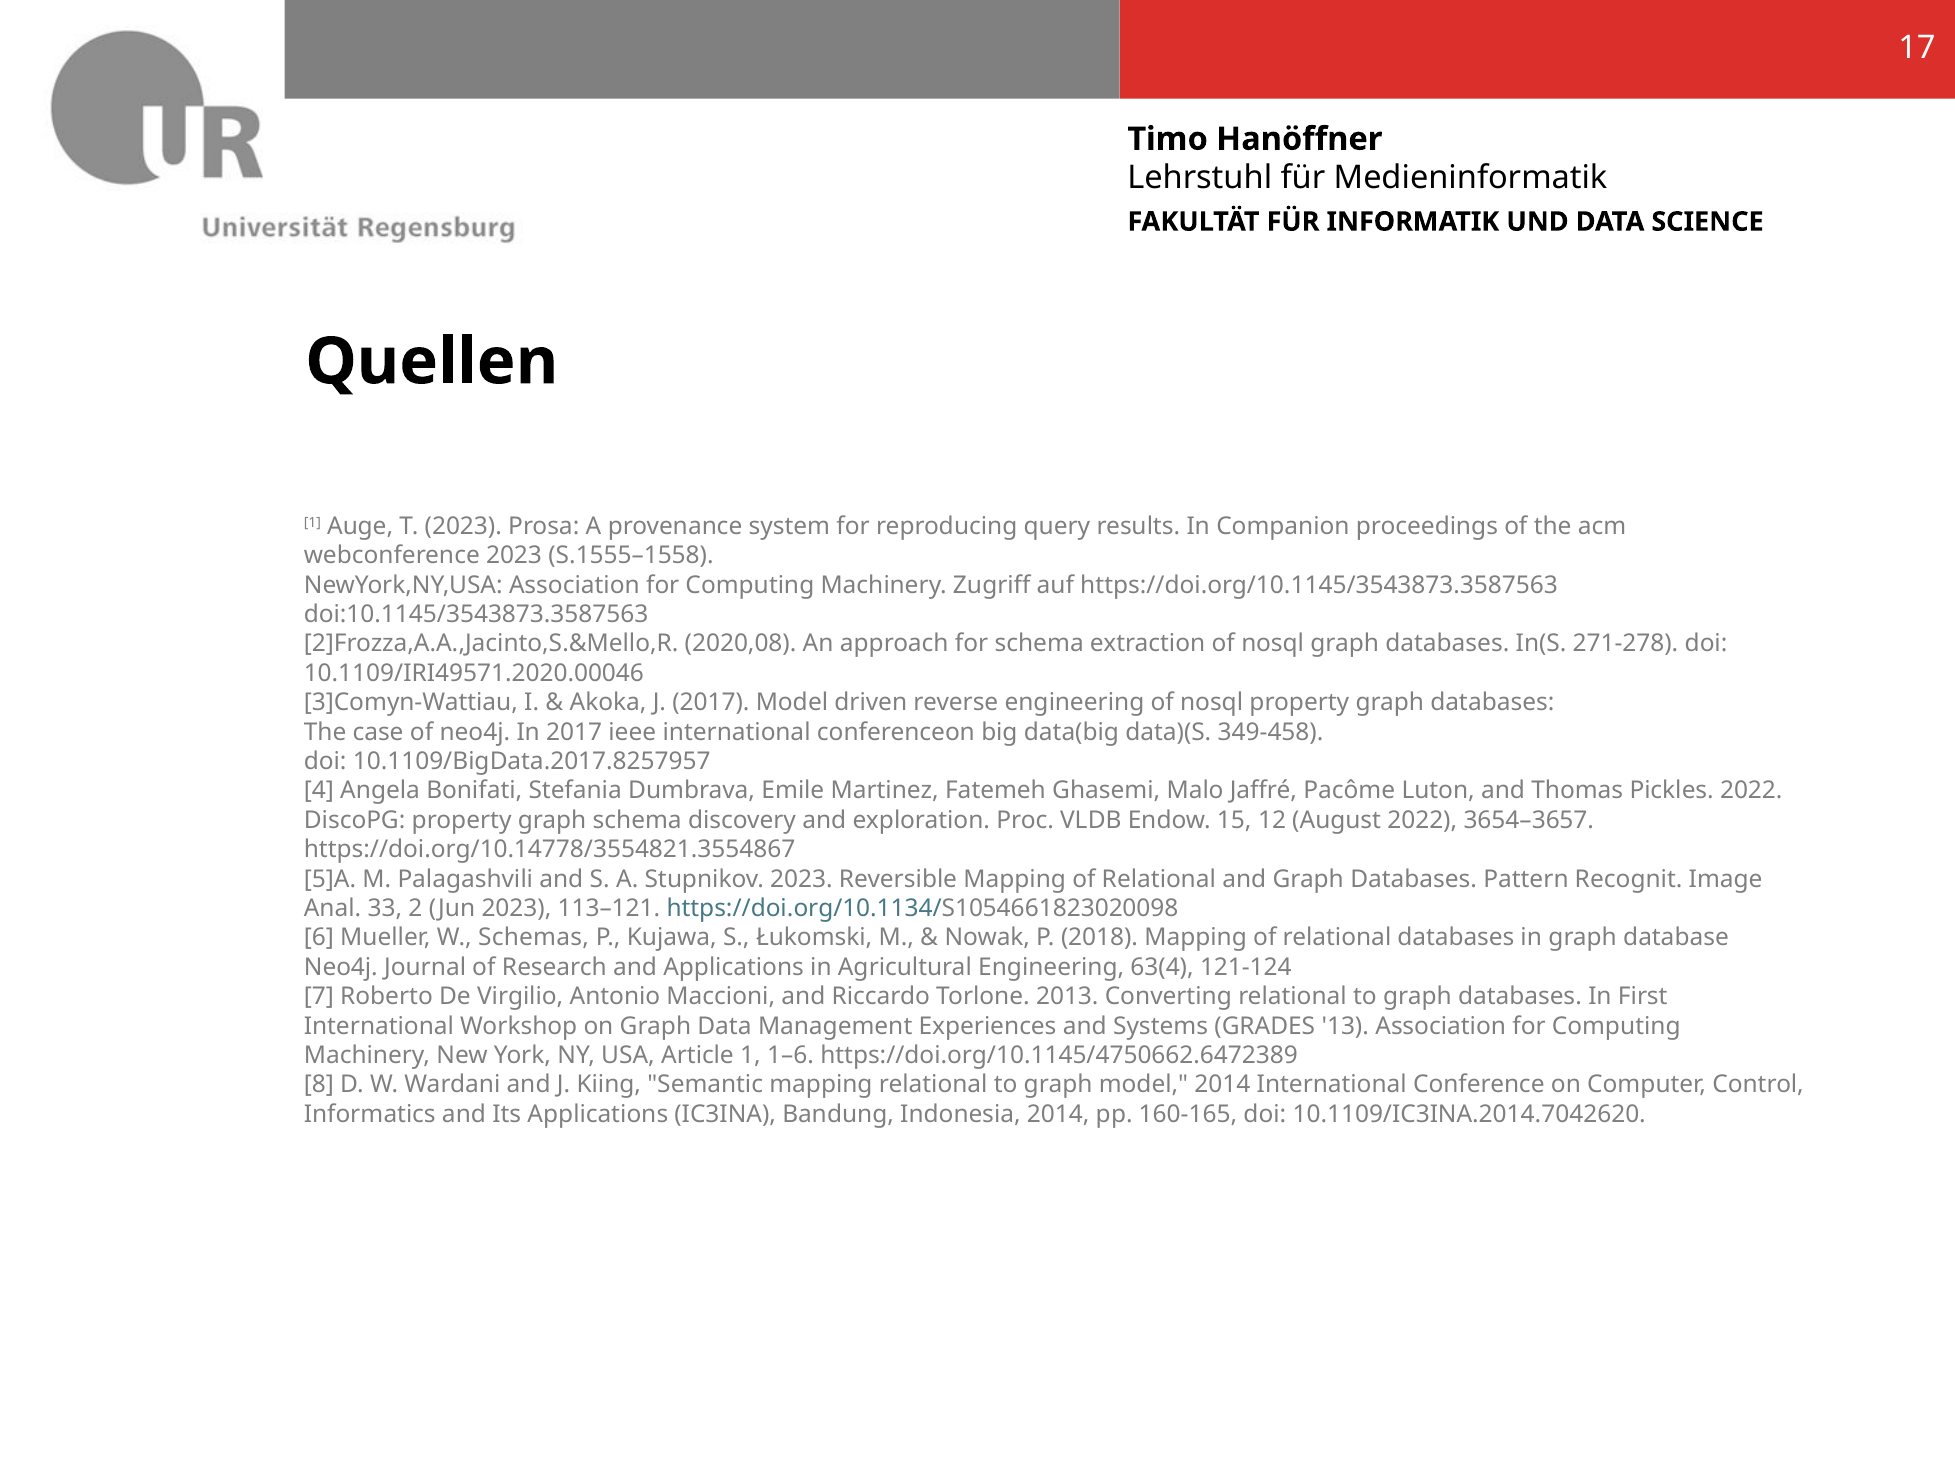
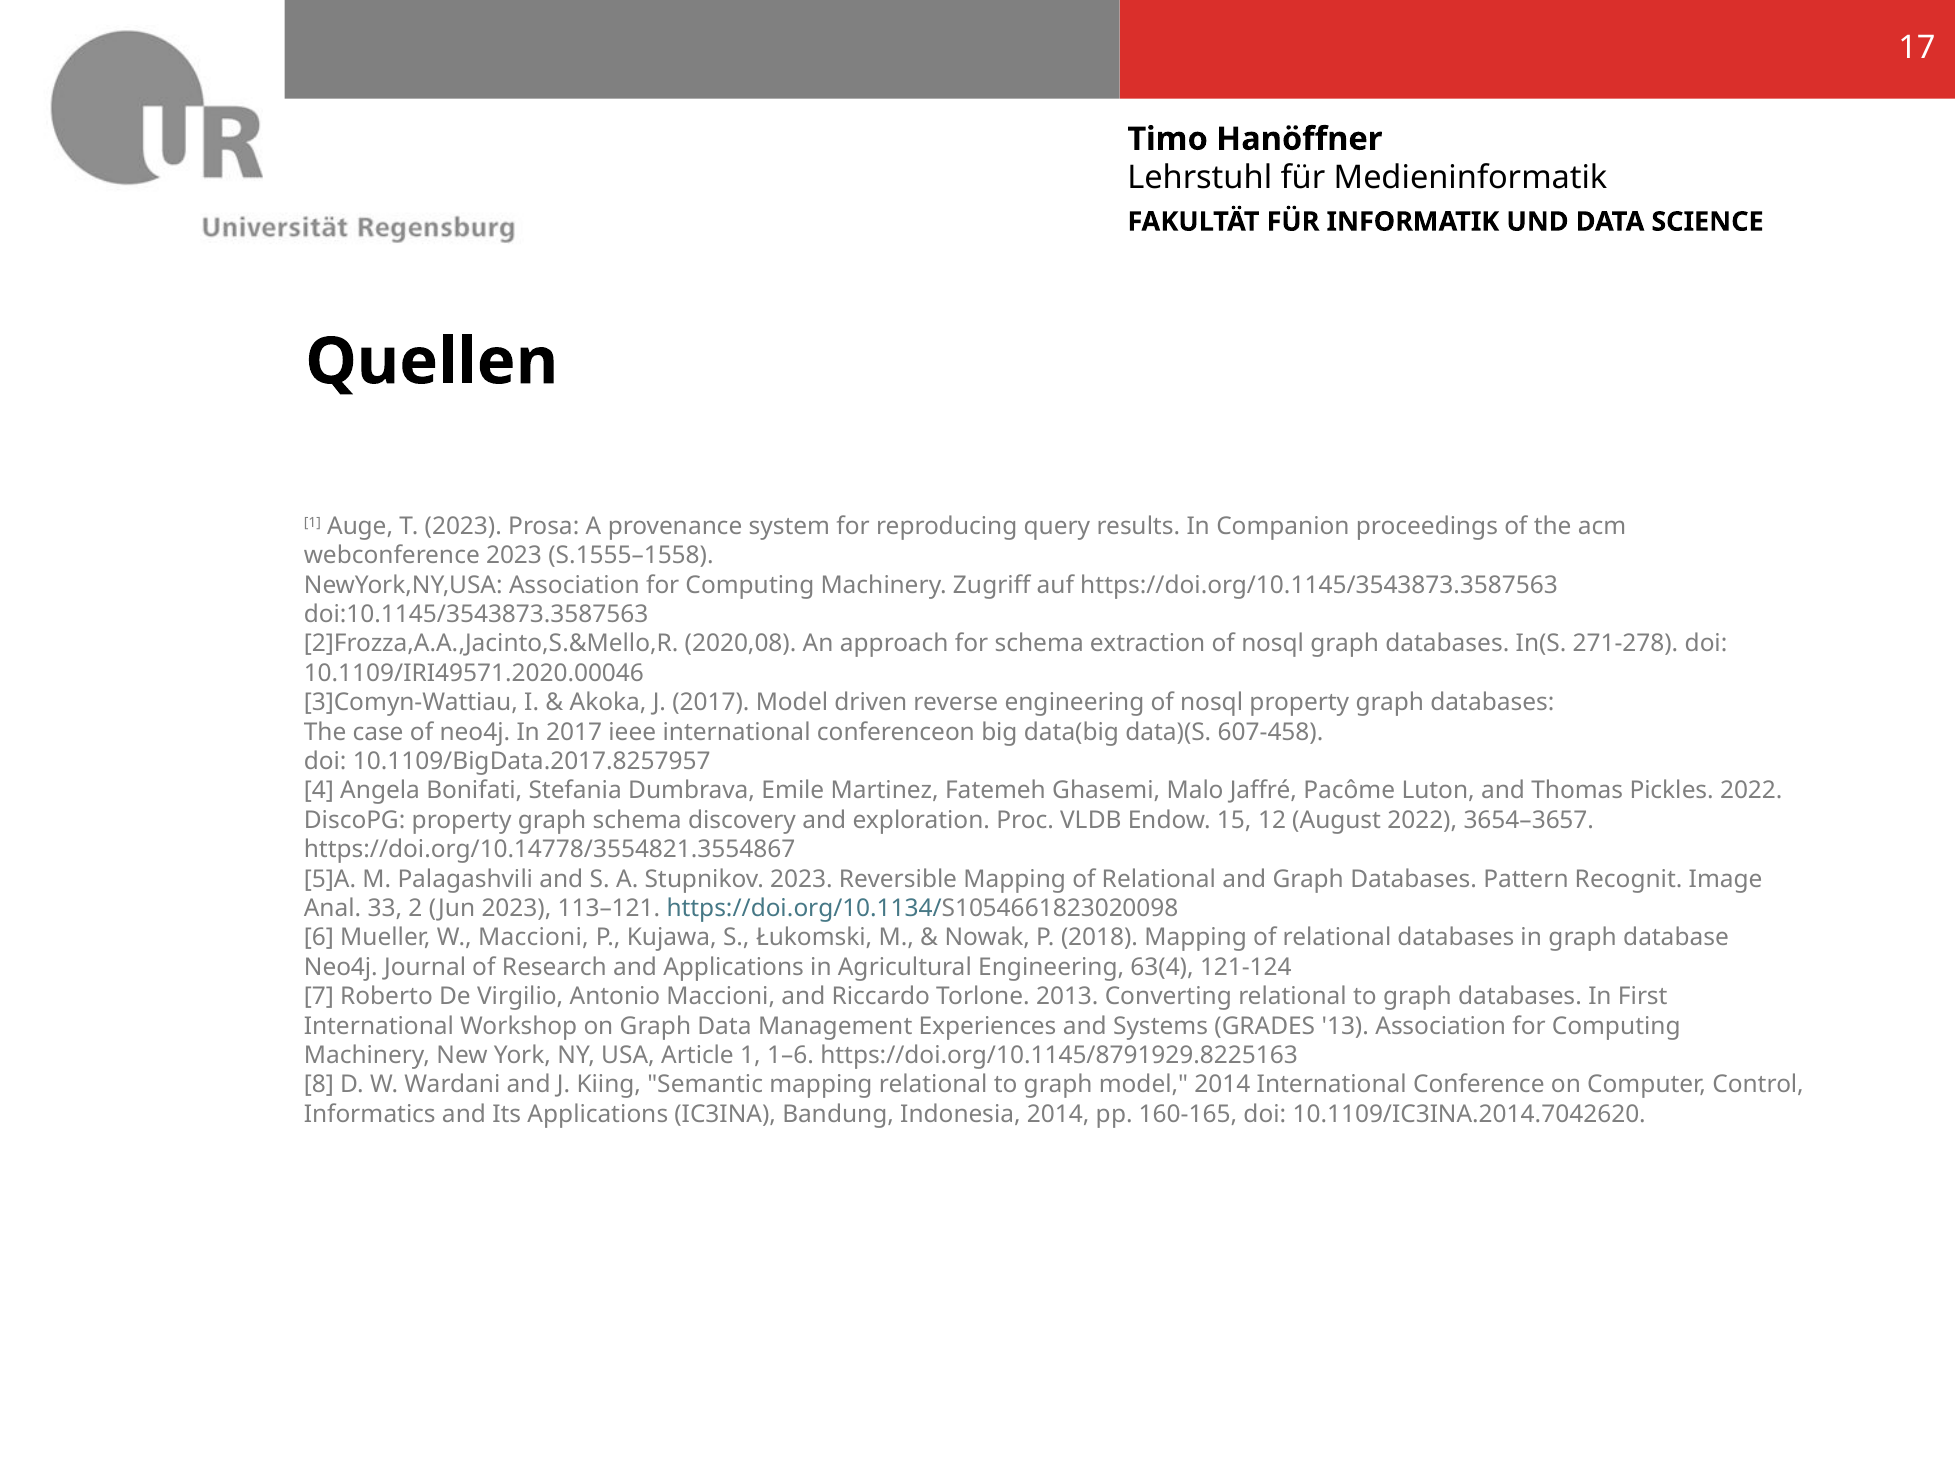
349-458: 349-458 -> 607-458 (1271, 732)
W Schemas: Schemas -> Maccioni (533, 938)
https://doi.org/10.1145/4750662.6472389: https://doi.org/10.1145/4750662.6472389 -> https://doi.org/10.1145/8791929.8225163 (1059, 1056)
